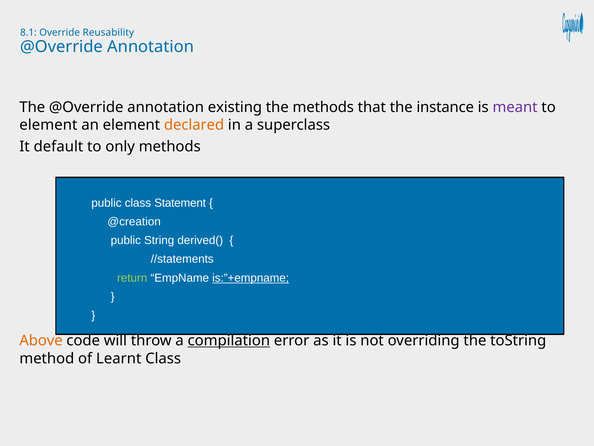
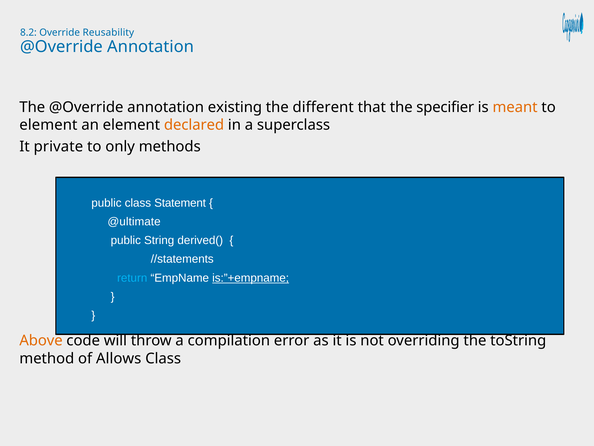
8.1: 8.1 -> 8.2 (28, 32)
the methods: methods -> different (323, 107)
instance: instance -> specifier (445, 107)
meant colour: purple -> orange (515, 107)
default: default -> private (58, 146)
@creation: @creation -> @ultimate (134, 221)
return colour: light green -> light blue (132, 278)
compilation underline: present -> none (229, 340)
Learnt: Learnt -> Allows (119, 358)
